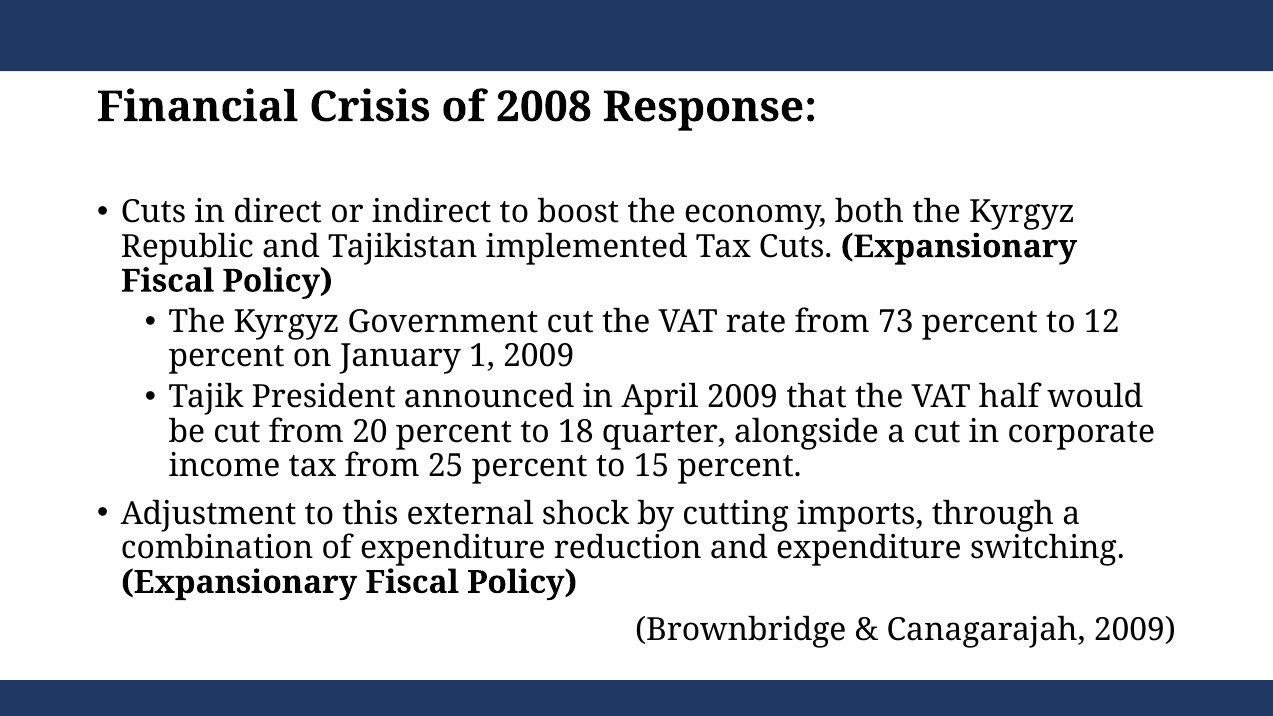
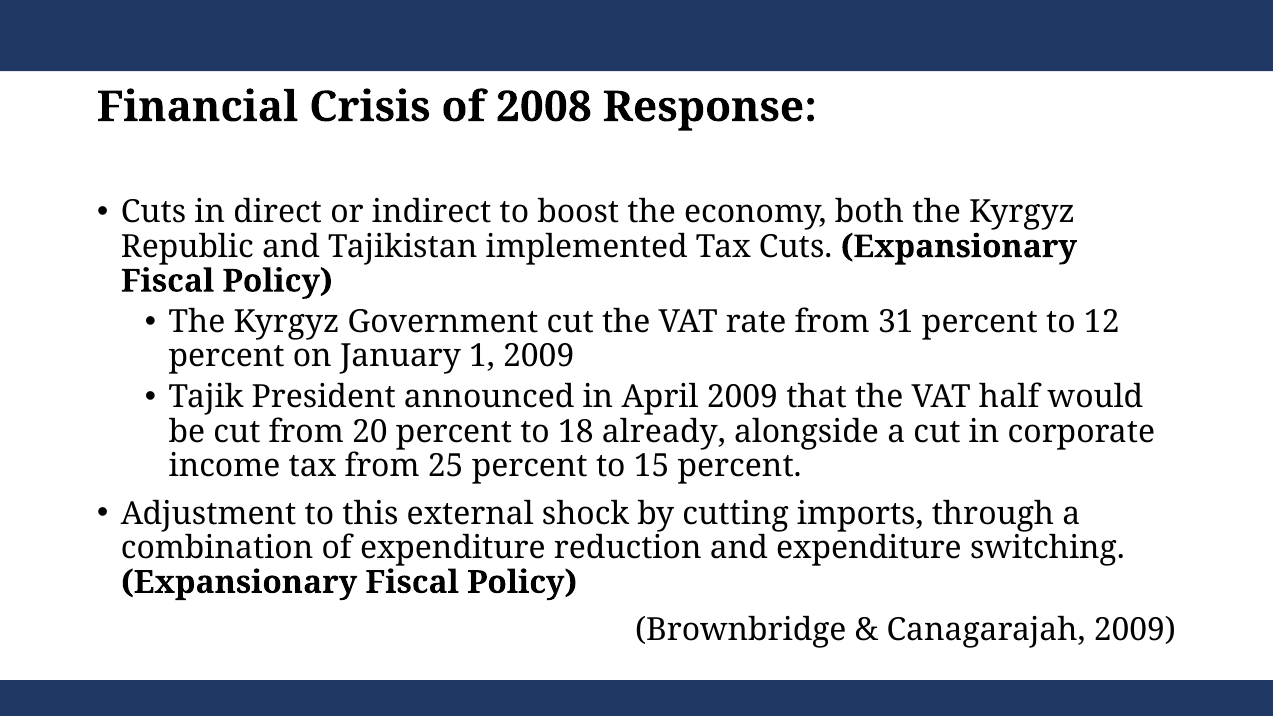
73: 73 -> 31 (896, 322)
quarter: quarter -> already (664, 432)
